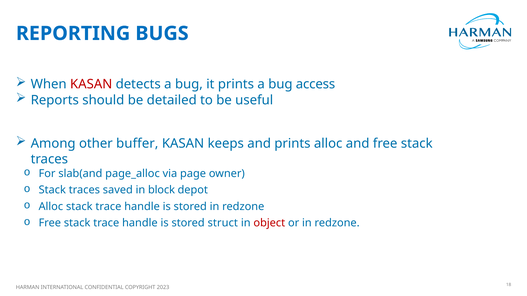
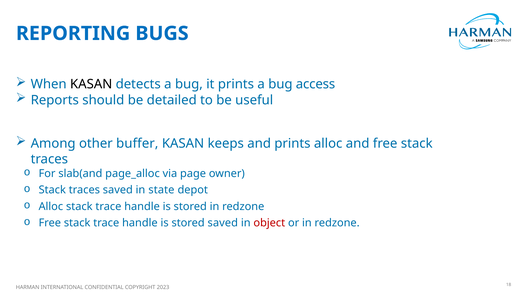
KASAN colour: red -> black (91, 84)
block: block -> state (161, 190)
stored struct: struct -> saved (223, 223)
